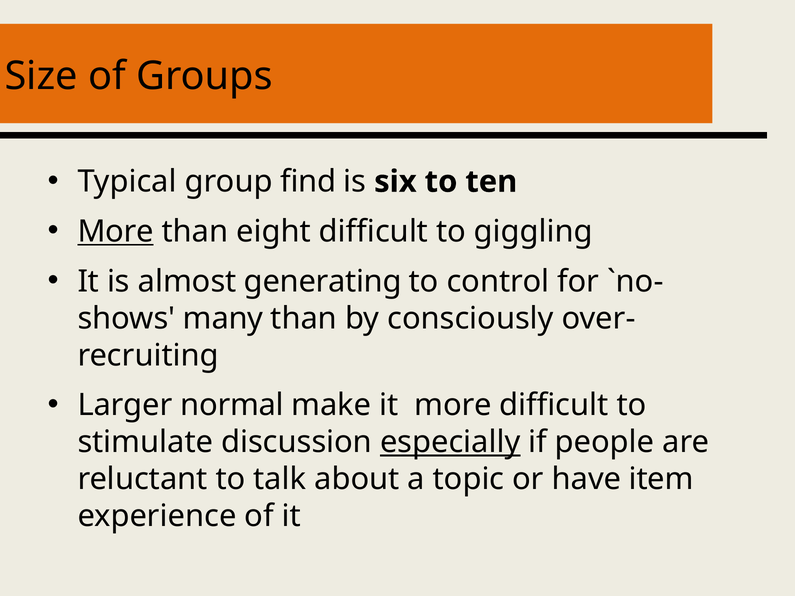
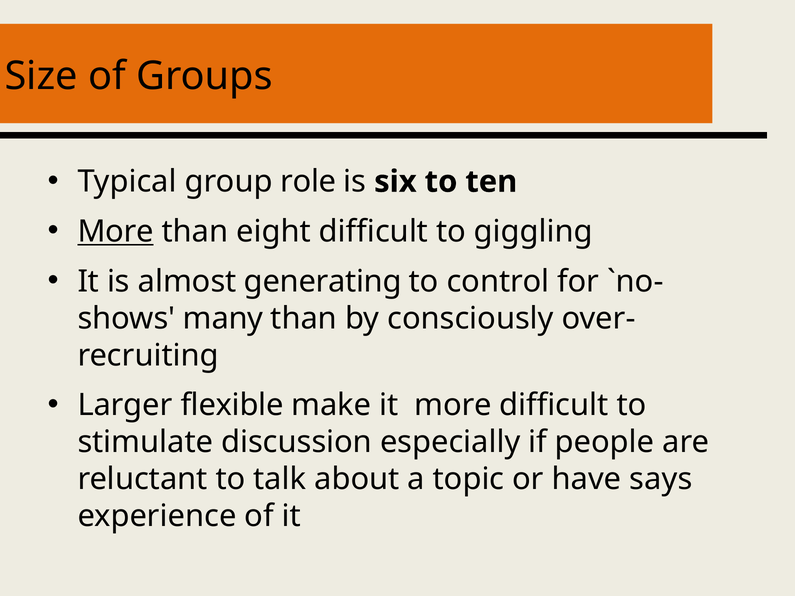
find: find -> role (308, 182)
normal: normal -> flexible (232, 405)
especially underline: present -> none (450, 442)
item: item -> says (661, 479)
